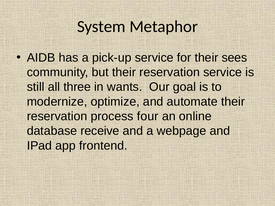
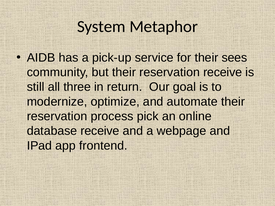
reservation service: service -> receive (223, 72)
wants: wants -> return (125, 87)
four: four -> pick (148, 116)
